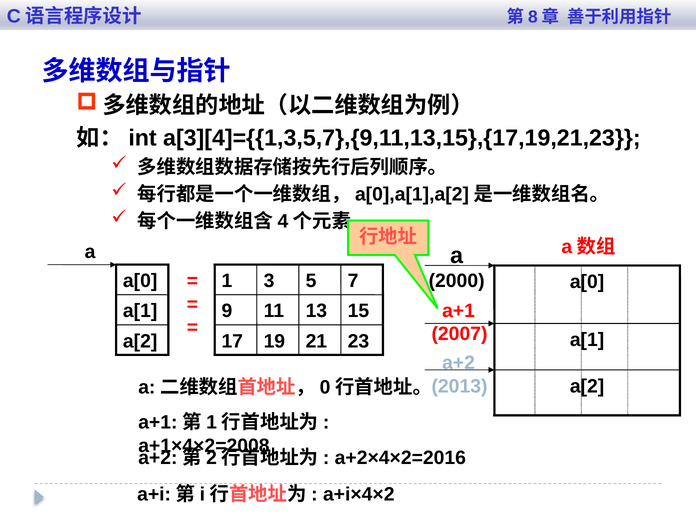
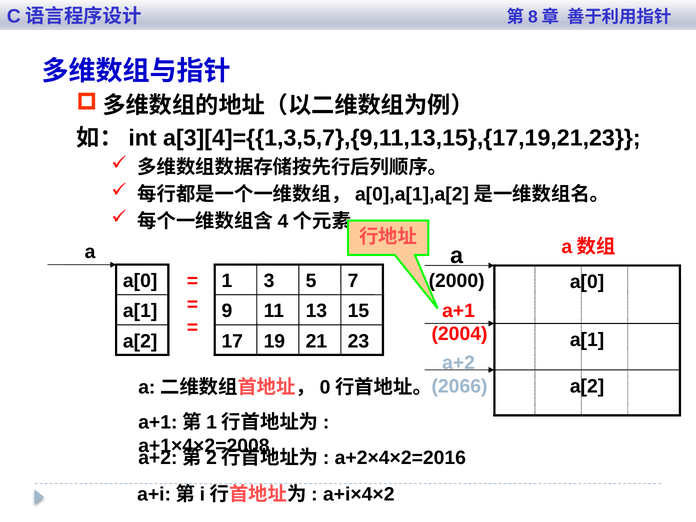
2007: 2007 -> 2004 (460, 334)
2013: 2013 -> 2066 (460, 386)
